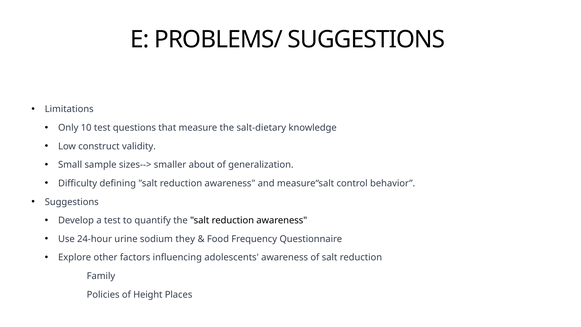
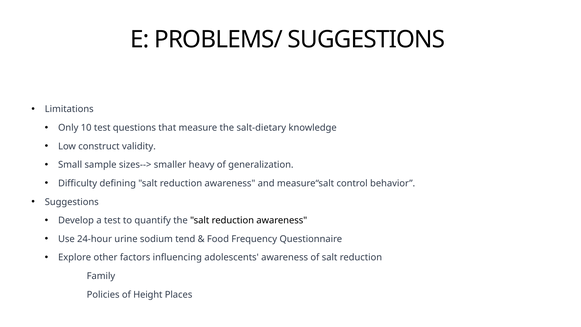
about: about -> heavy (202, 165)
they: they -> tend (185, 239)
